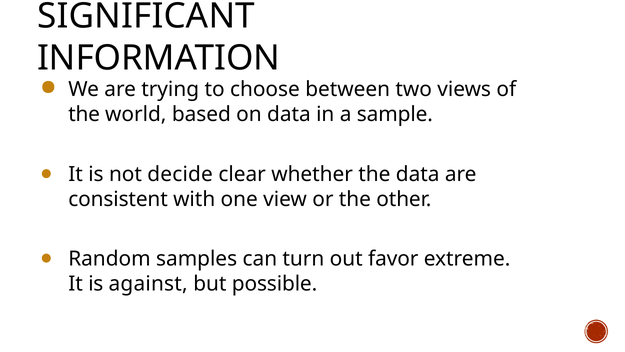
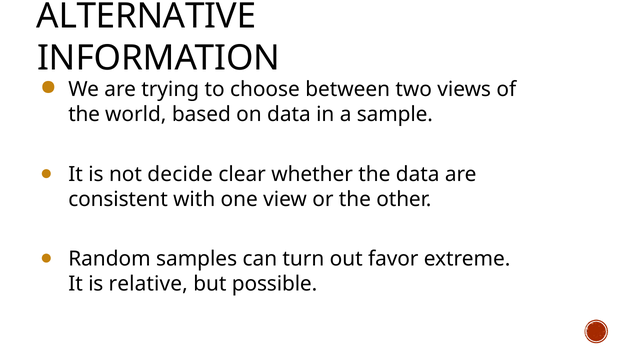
SIGNIFICANT: SIGNIFICANT -> ALTERNATIVE (146, 16)
against: against -> relative (148, 283)
